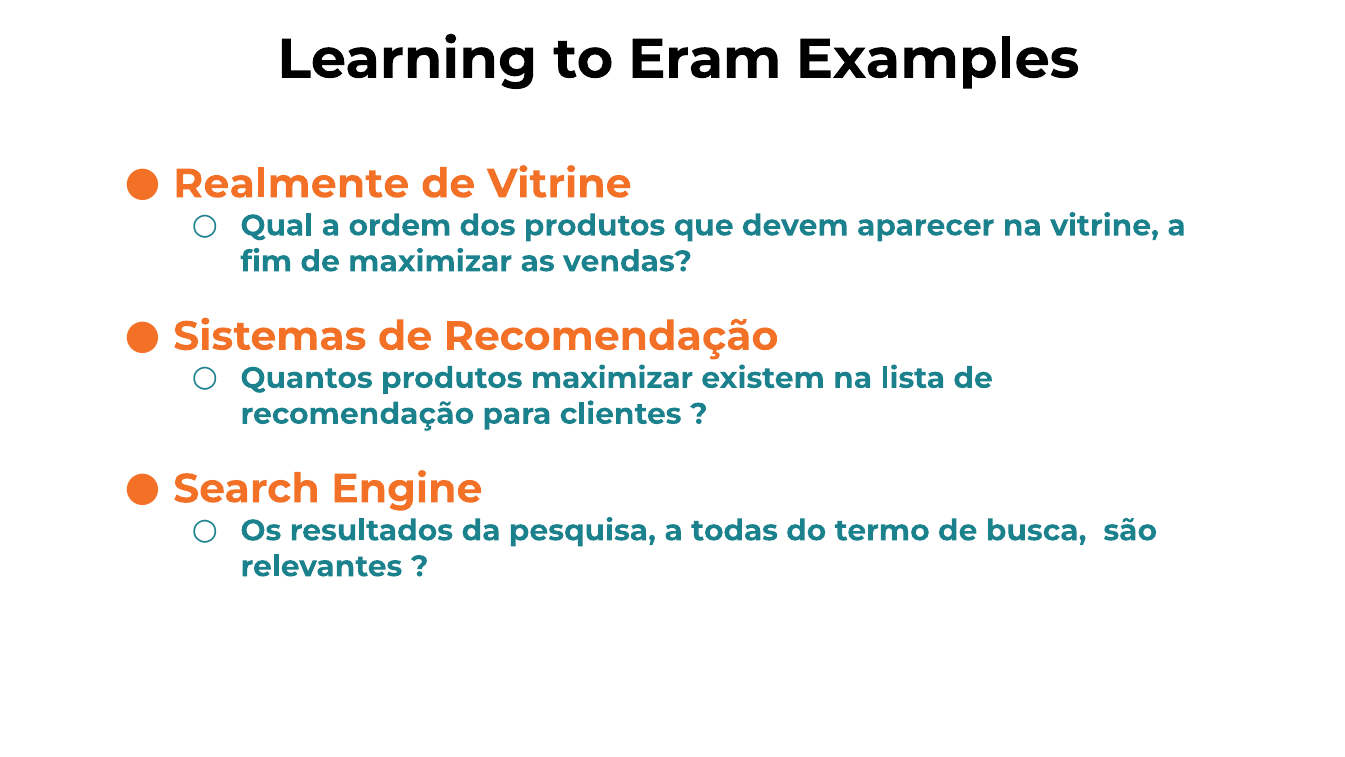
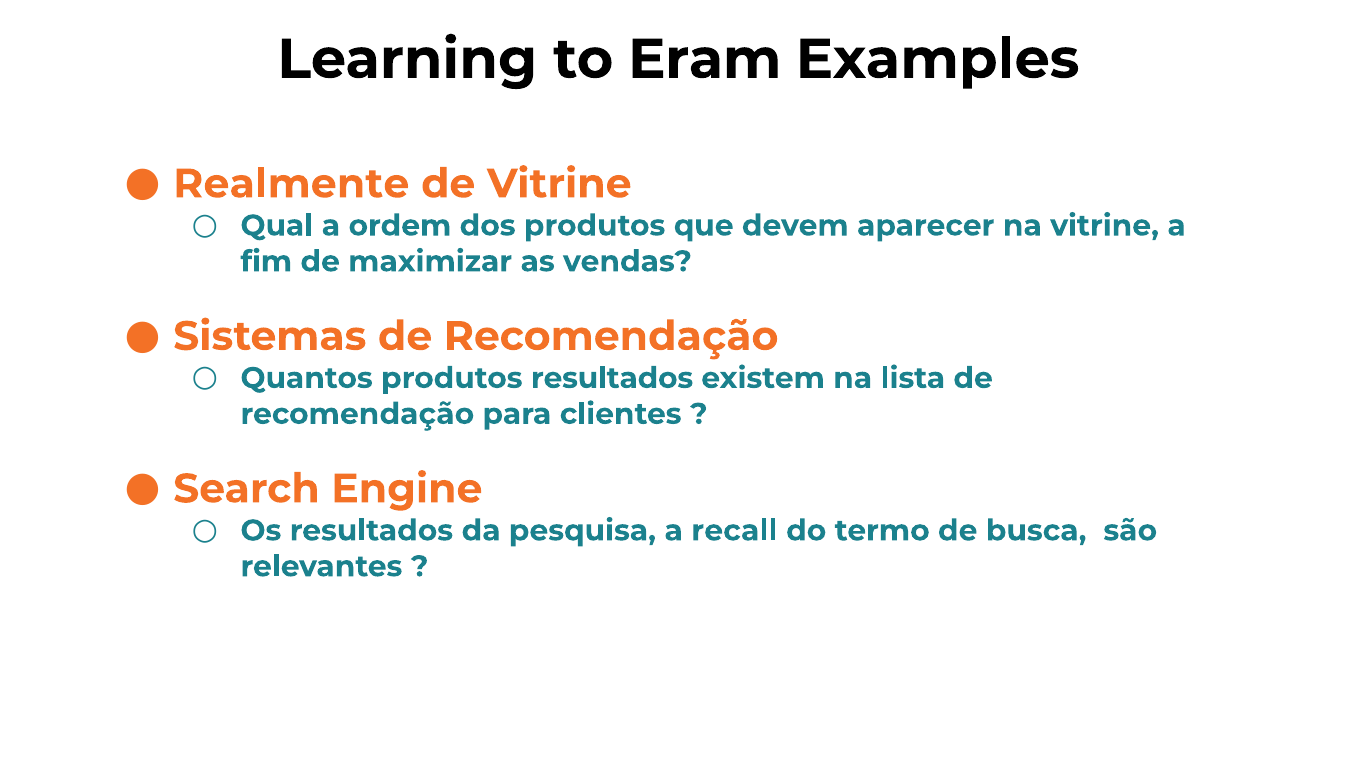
produtos maximizar: maximizar -> resultados (612, 378)
todas: todas -> recall (734, 530)
